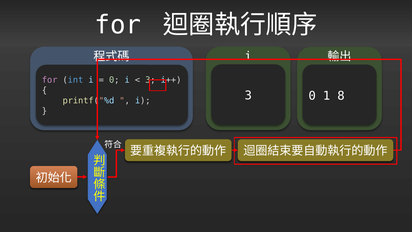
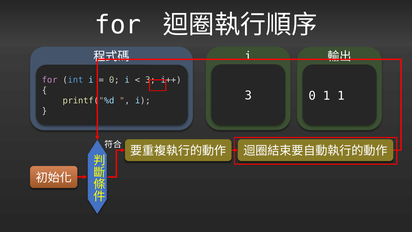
1 8: 8 -> 1 (341, 96)
